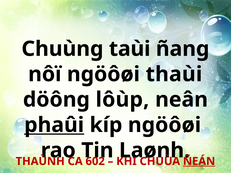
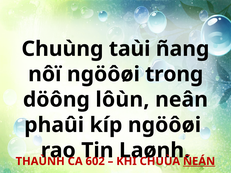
thaùi: thaùi -> trong (174, 74)
lôùp: lôùp -> lôùn (122, 100)
phaûi underline: present -> none (54, 125)
